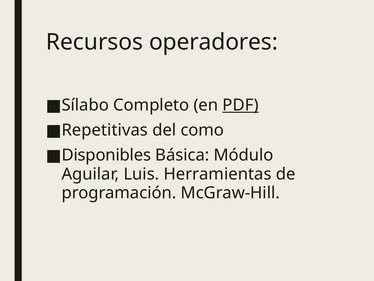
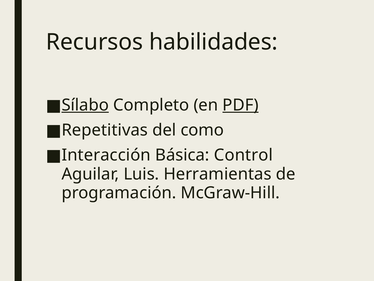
operadores: operadores -> habilidades (213, 42)
Sílabo underline: none -> present (85, 105)
Disponibles: Disponibles -> Interacción (106, 155)
Módulo: Módulo -> Control (243, 155)
